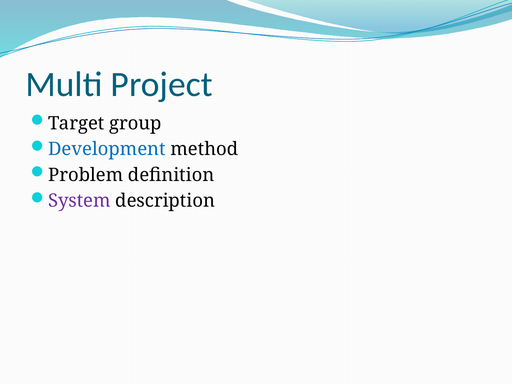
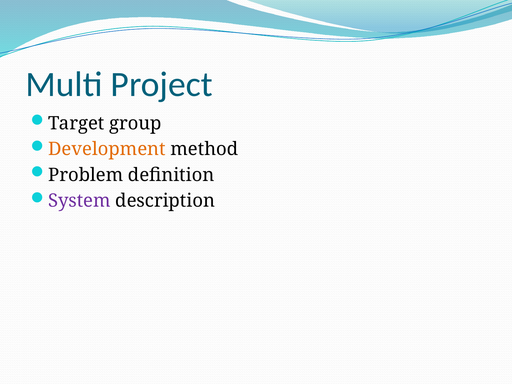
Development colour: blue -> orange (107, 149)
